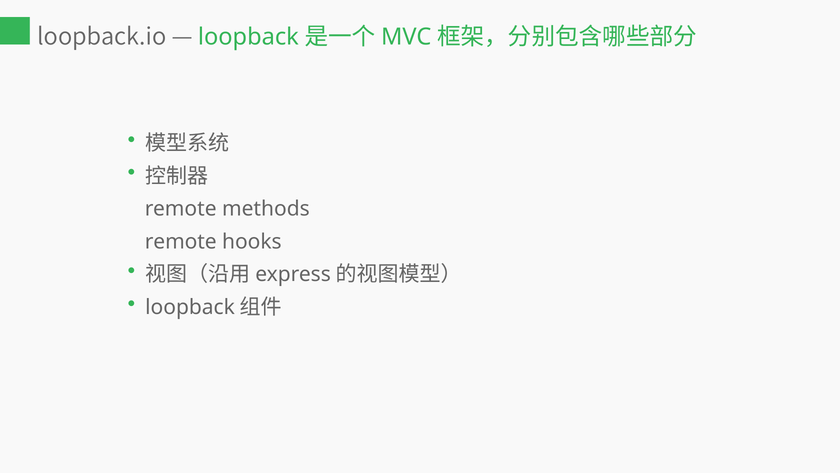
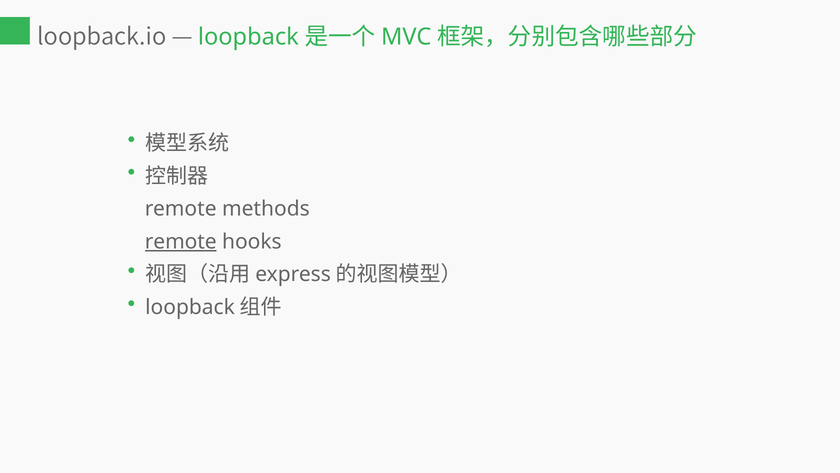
remote underline: none -> present (181, 242)
